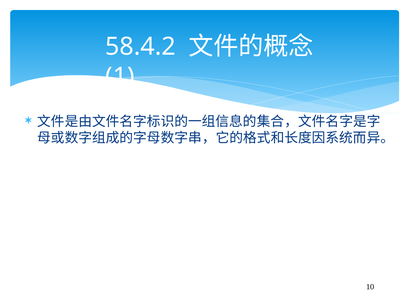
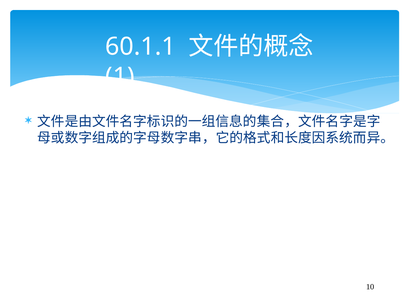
58.4.2: 58.4.2 -> 60.1.1 (141, 47)
